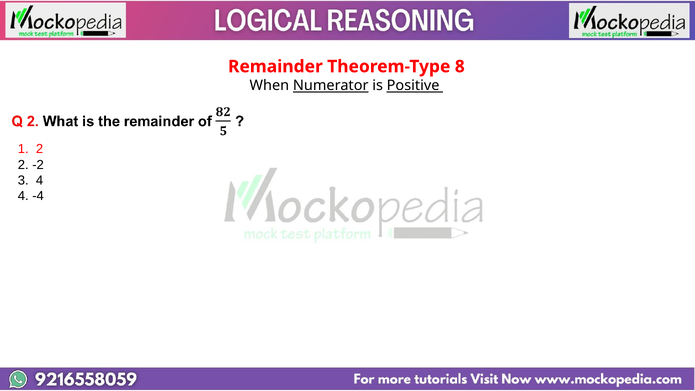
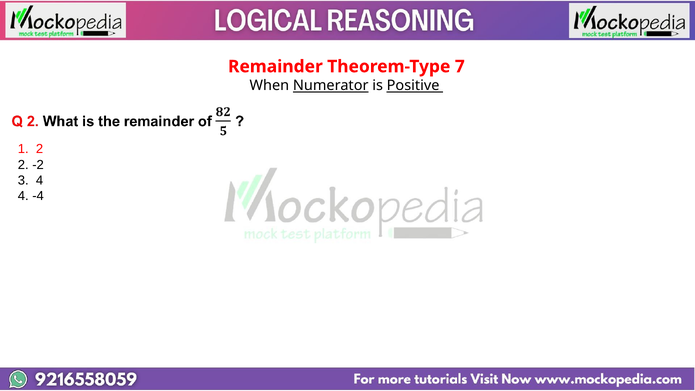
8: 8 -> 7 (460, 67)
